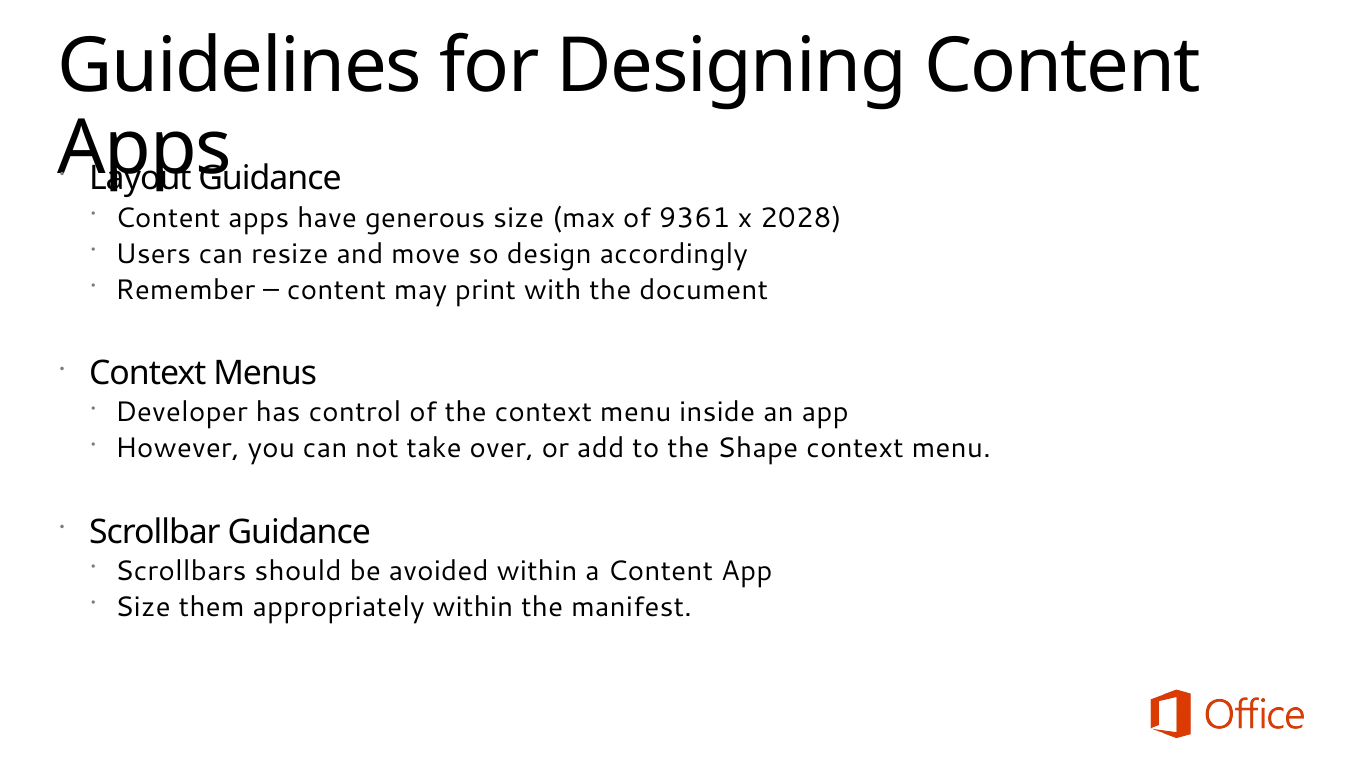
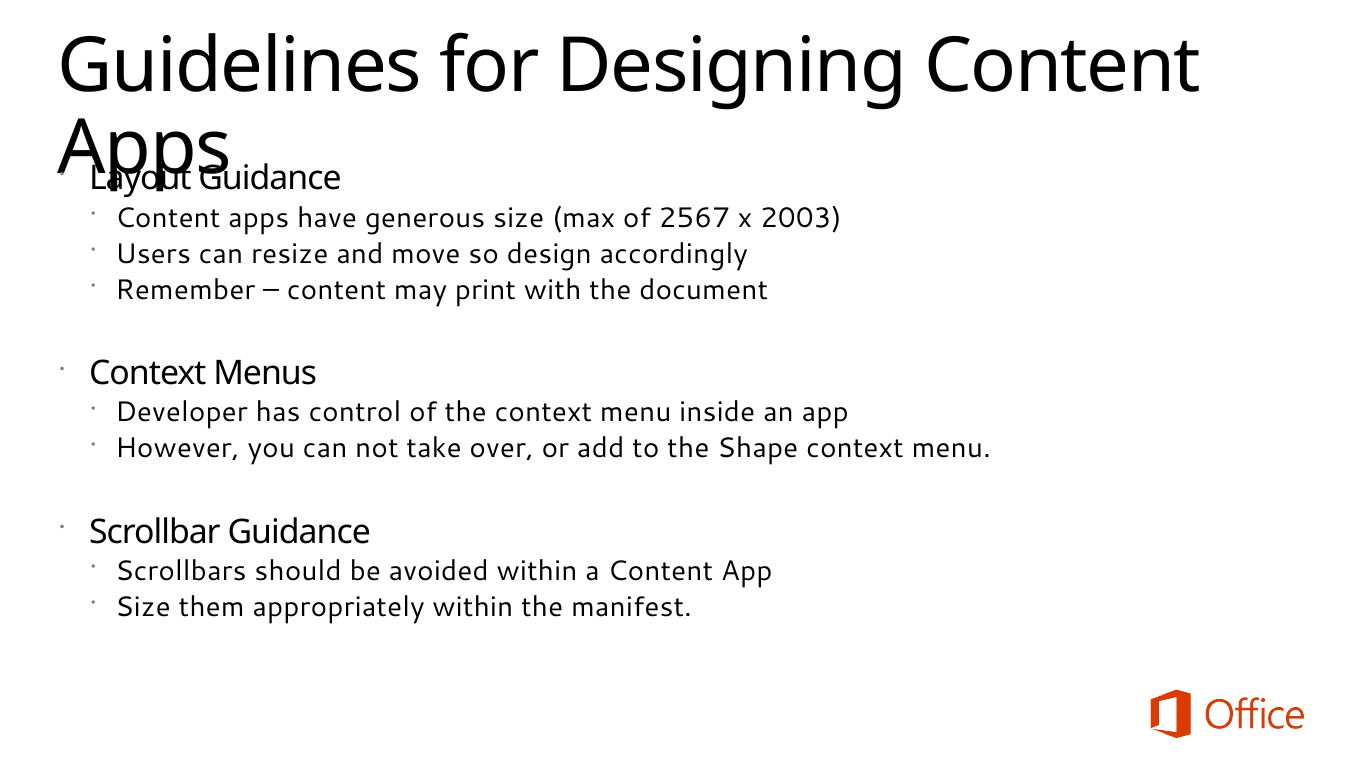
9361: 9361 -> 2567 (694, 218)
2028: 2028 -> 2003 (801, 218)
